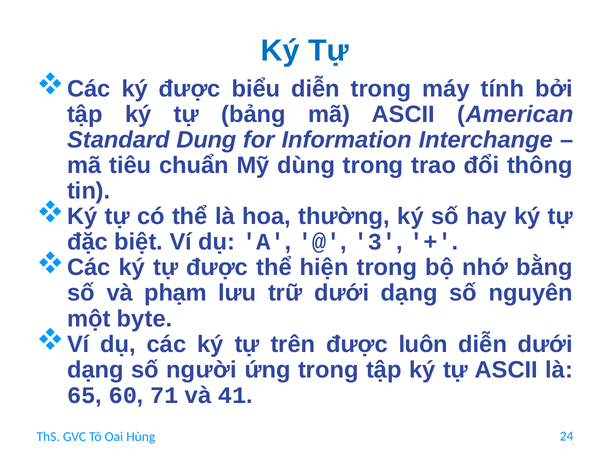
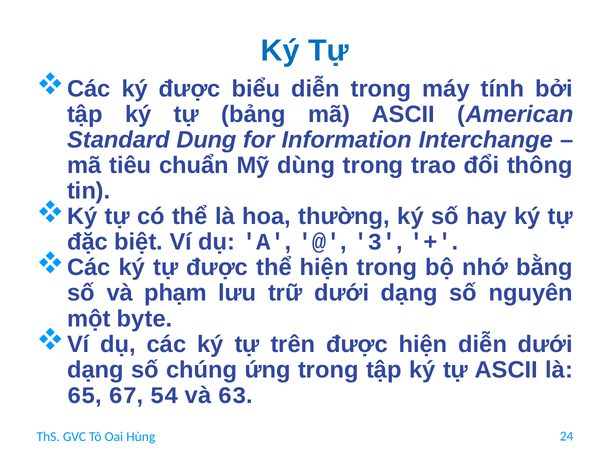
được luôn: luôn -> hiện (423, 345)
người: người -> chúng (202, 370)
60: 60 -> 67 (123, 396)
71: 71 -> 54 (164, 396)
41: 41 -> 63 (232, 396)
